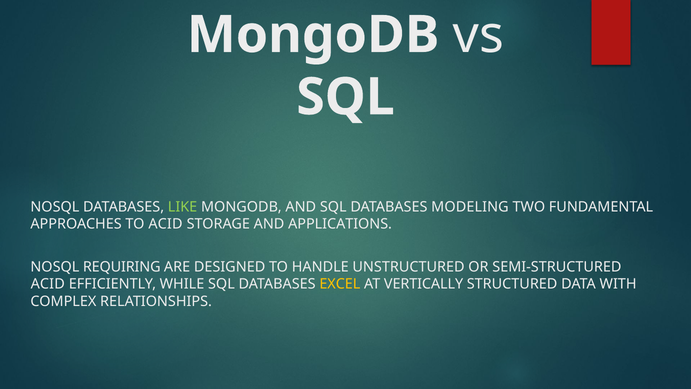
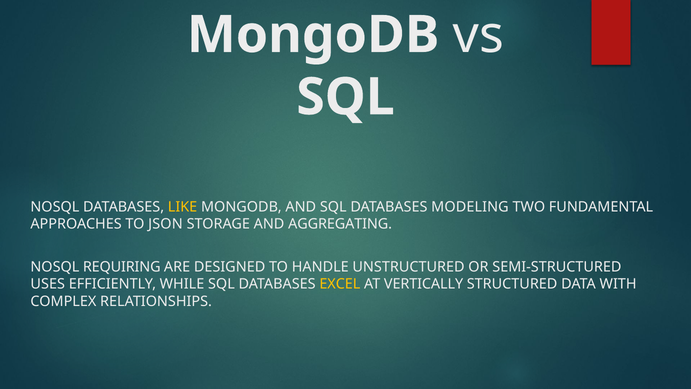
LIKE colour: light green -> yellow (183, 207)
TO ACID: ACID -> JSON (165, 224)
APPLICATIONS: APPLICATIONS -> AGGREGATING (340, 224)
ACID: ACID -> USES (48, 284)
